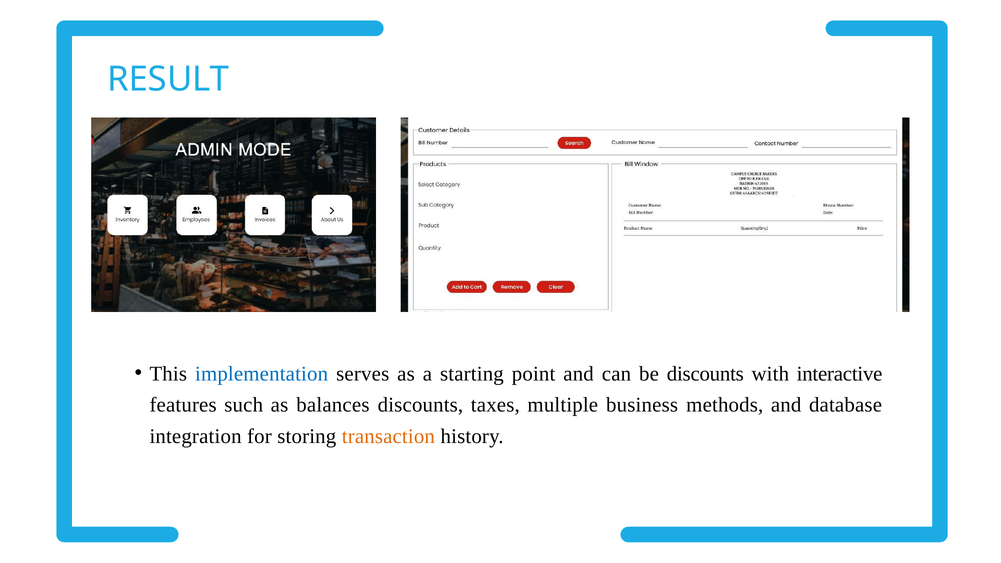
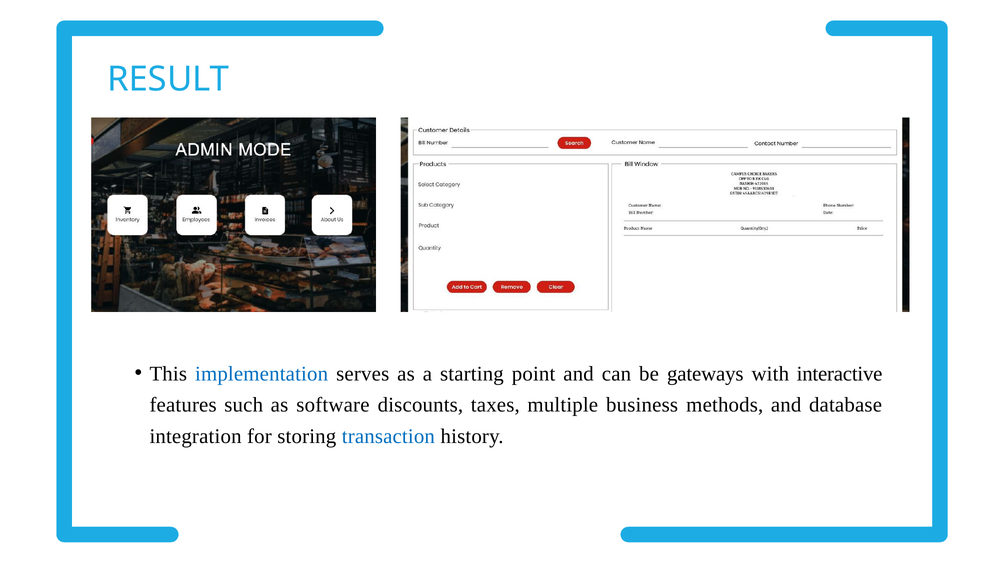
be discounts: discounts -> gateways (705, 374)
balances: balances -> software (333, 405)
transaction colour: orange -> blue (388, 436)
